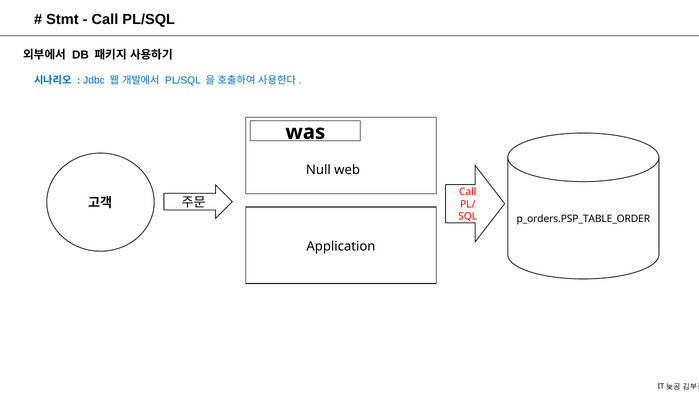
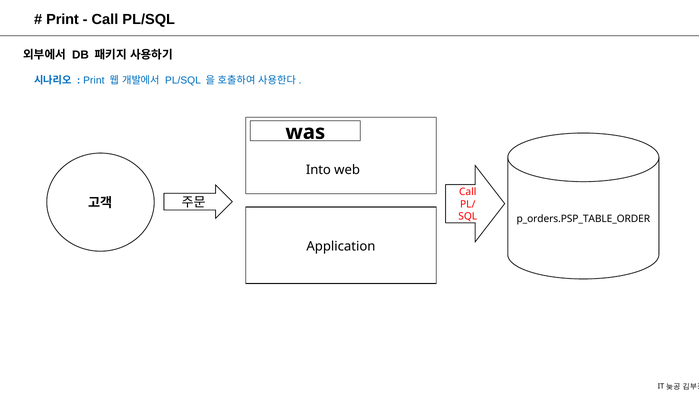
Stmt: Stmt -> Print (62, 20)
Jdbc: Jdbc -> Print (94, 80)
Null: Null -> Into (318, 170)
